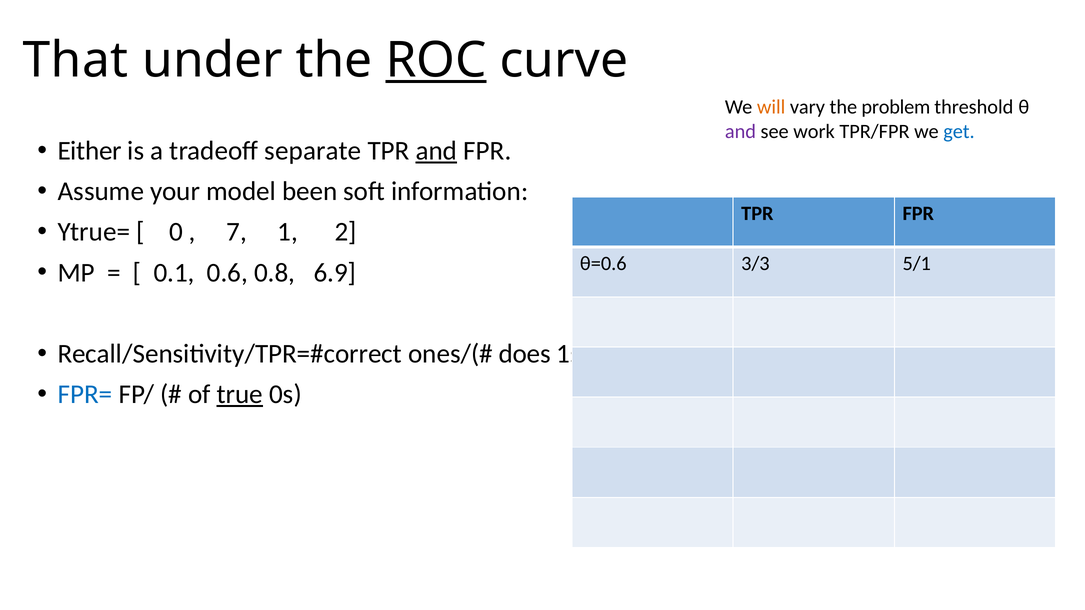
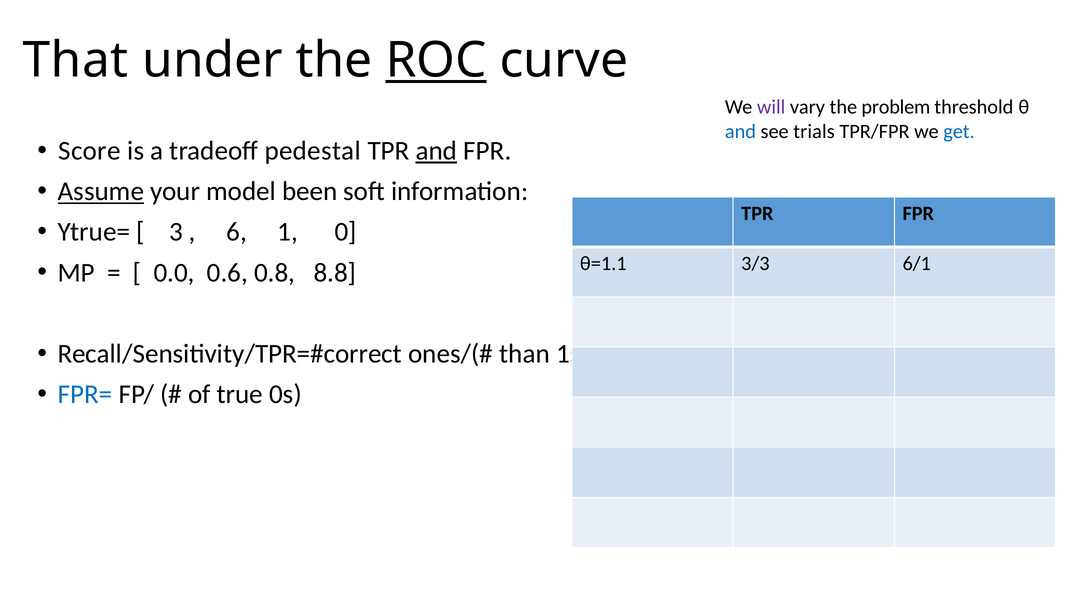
will colour: orange -> purple (771, 107)
and colour: purple -> blue (740, 131)
work: work -> trials (814, 131)
Either: Either -> Score (89, 151)
separate: separate -> pedestal (313, 151)
Assume underline: none -> present (101, 192)
0: 0 -> 3 (176, 232)
7: 7 -> 6 (237, 232)
2: 2 -> 0 (346, 232)
θ=0.6: θ=0.6 -> θ=1.1 (603, 264)
5/1: 5/1 -> 6/1 (917, 264)
0.1: 0.1 -> 0.0 (174, 273)
6.9: 6.9 -> 8.8 (335, 273)
does: does -> than (525, 354)
true underline: present -> none (240, 395)
